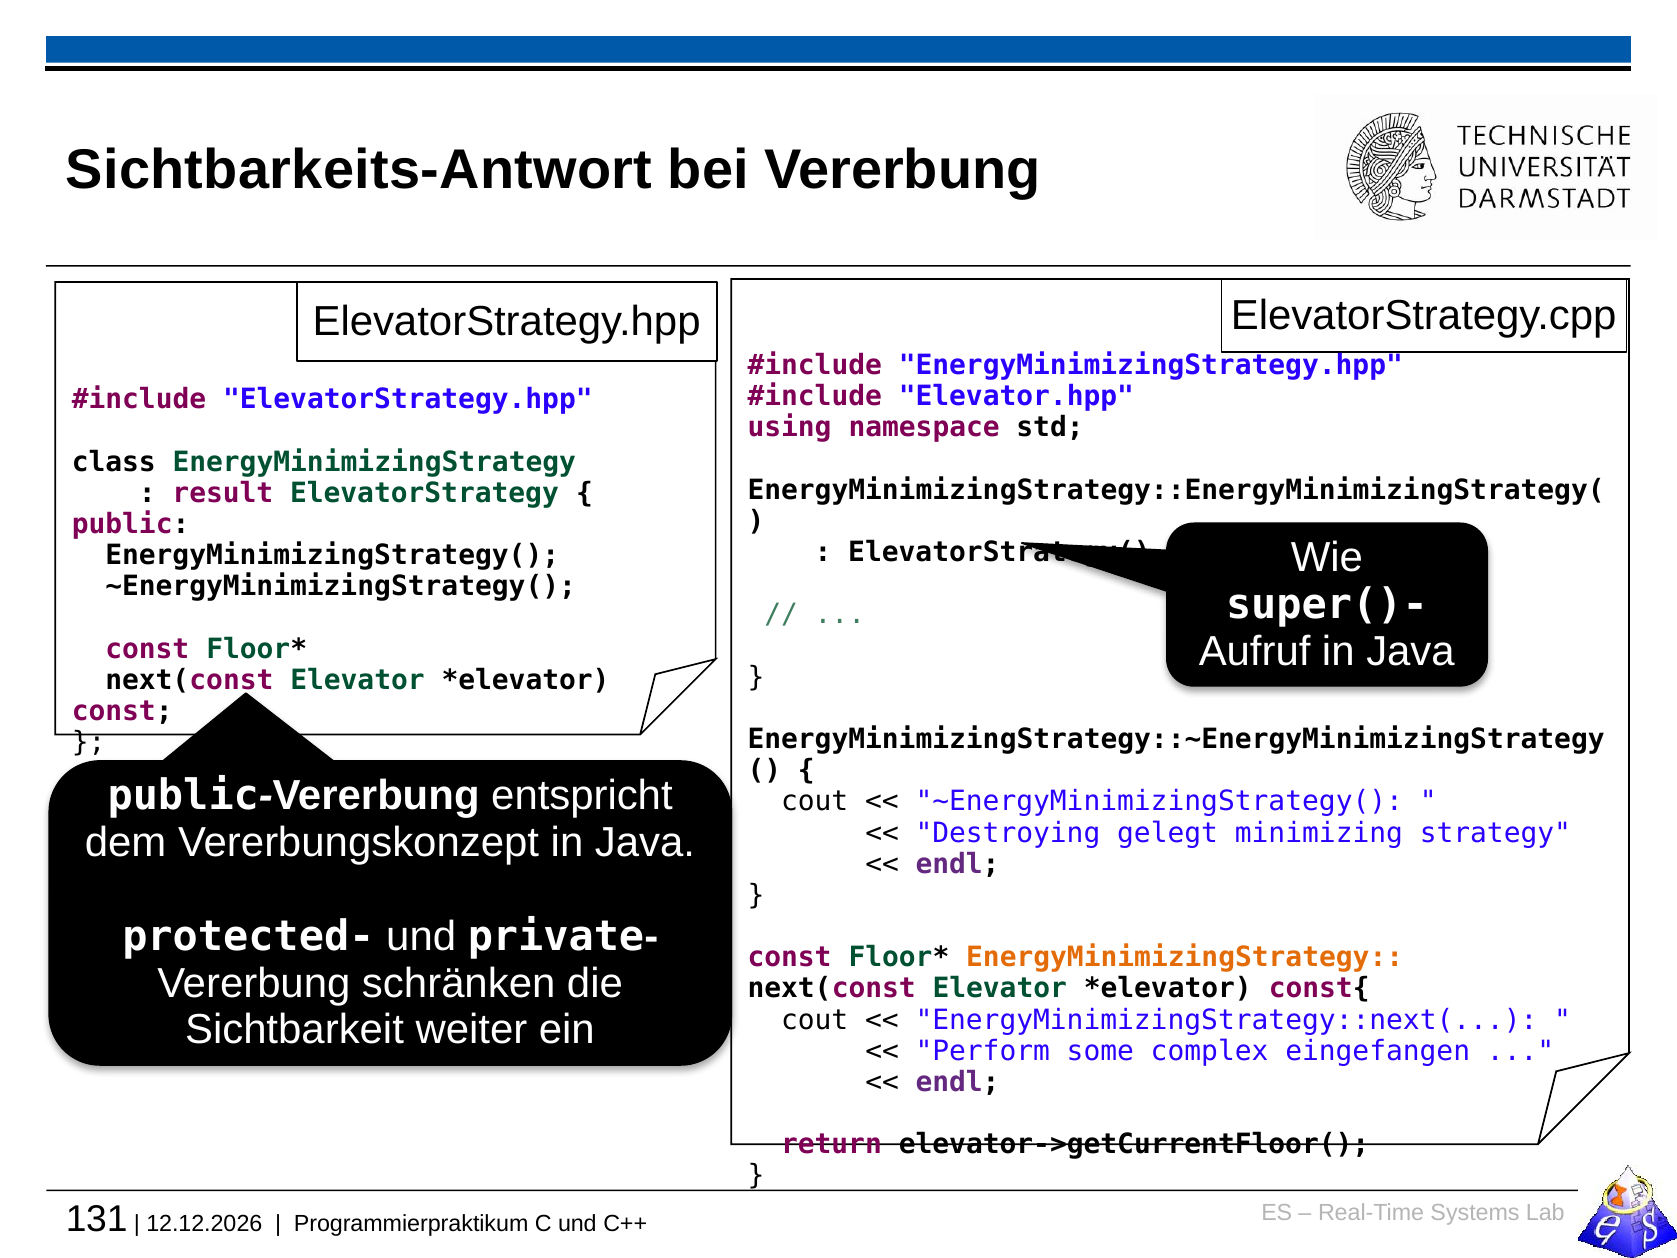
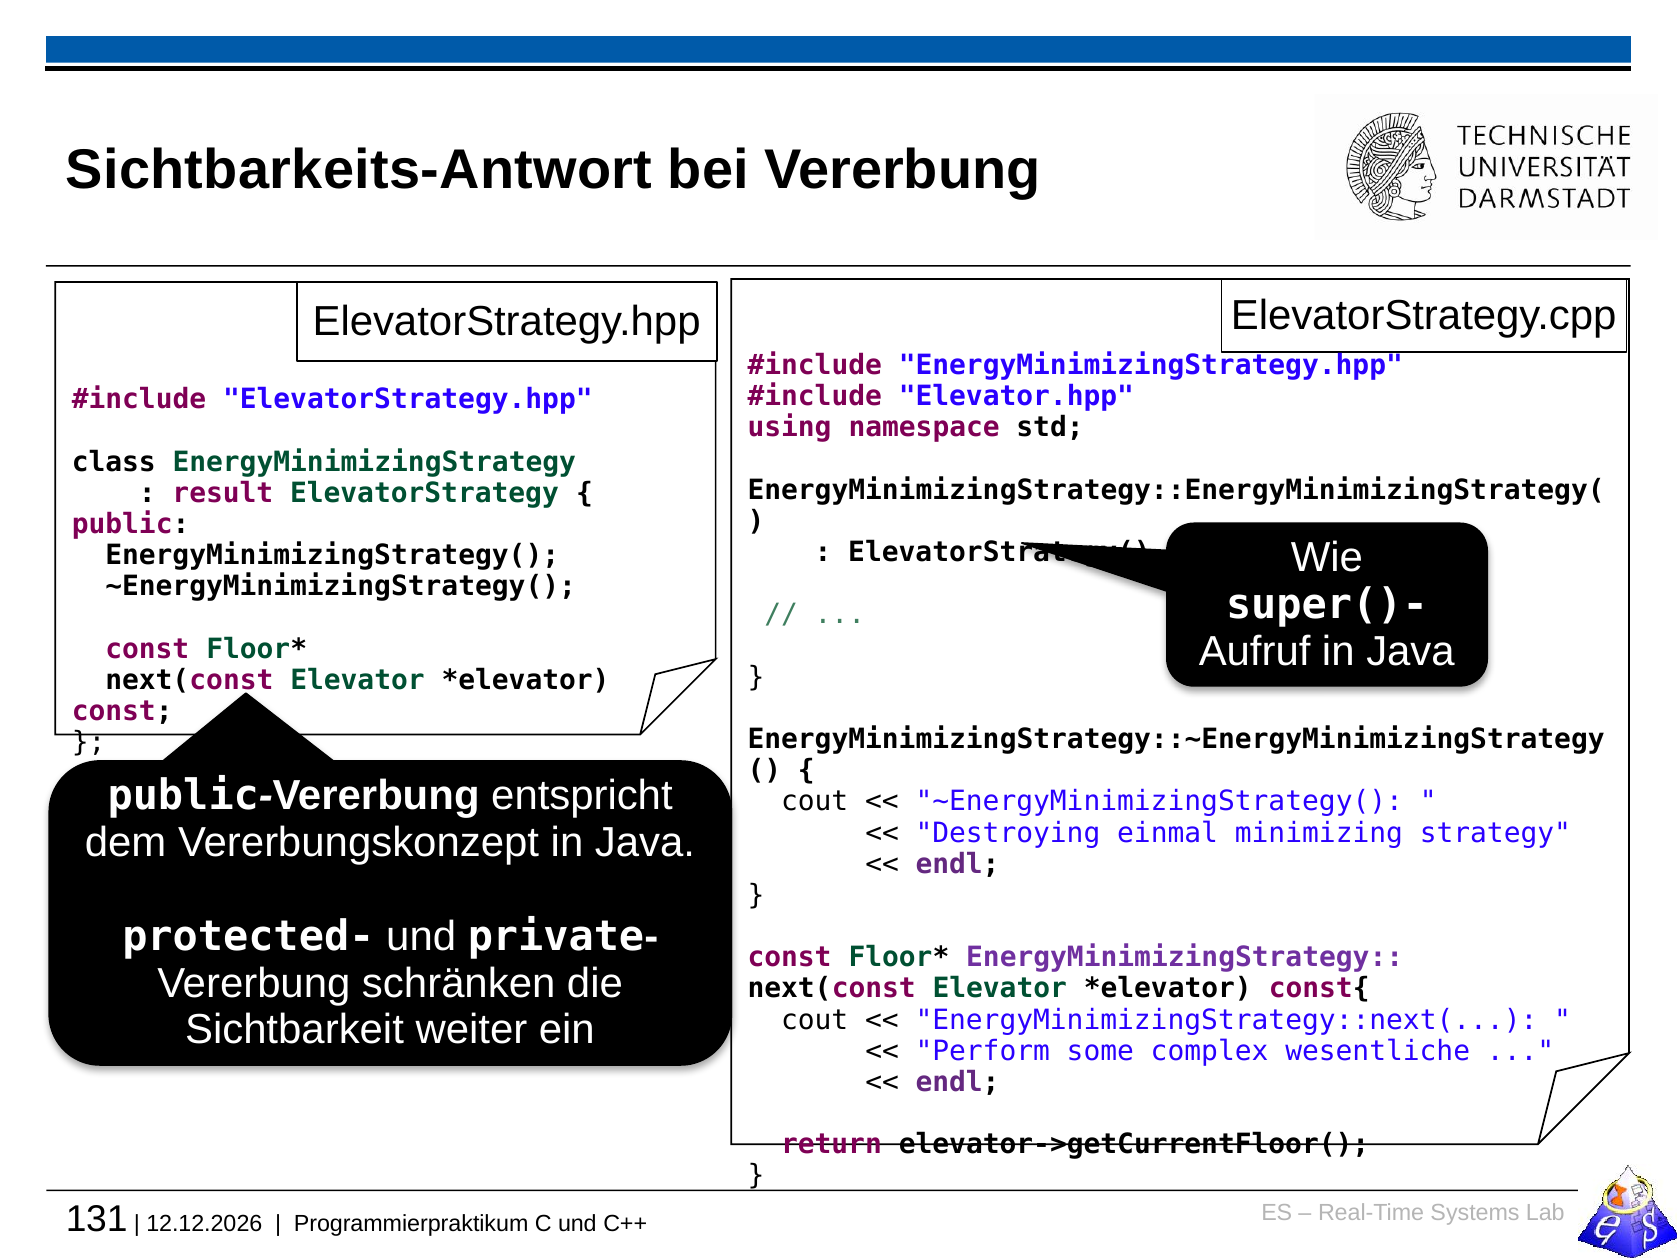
gelegt: gelegt -> einmal (1168, 833)
EnergyMinimizingStrategy colour: orange -> purple (1185, 957)
eingefangen: eingefangen -> wesentliche (1378, 1051)
